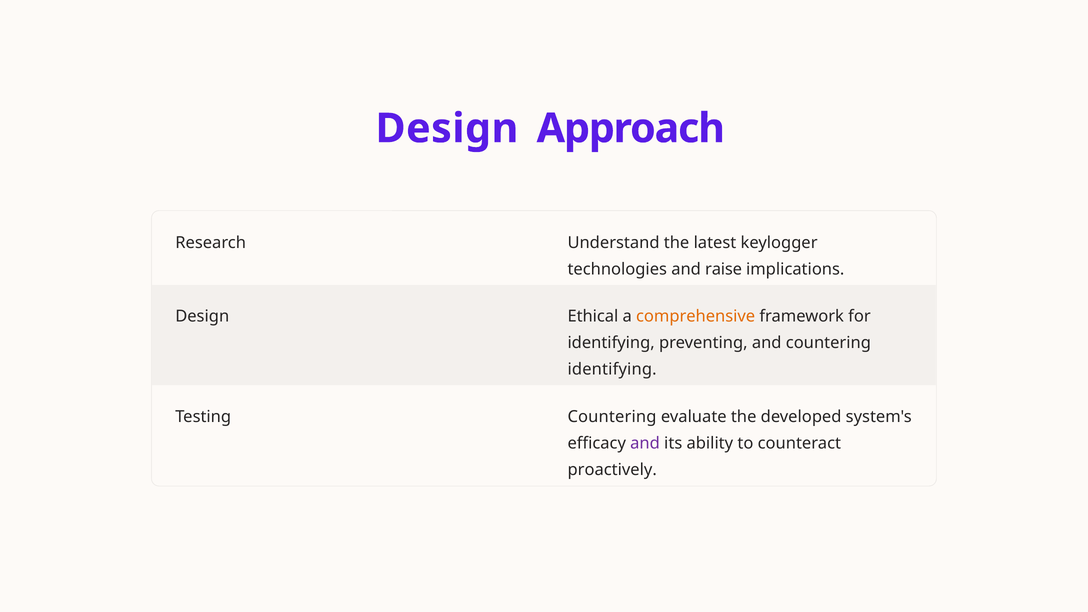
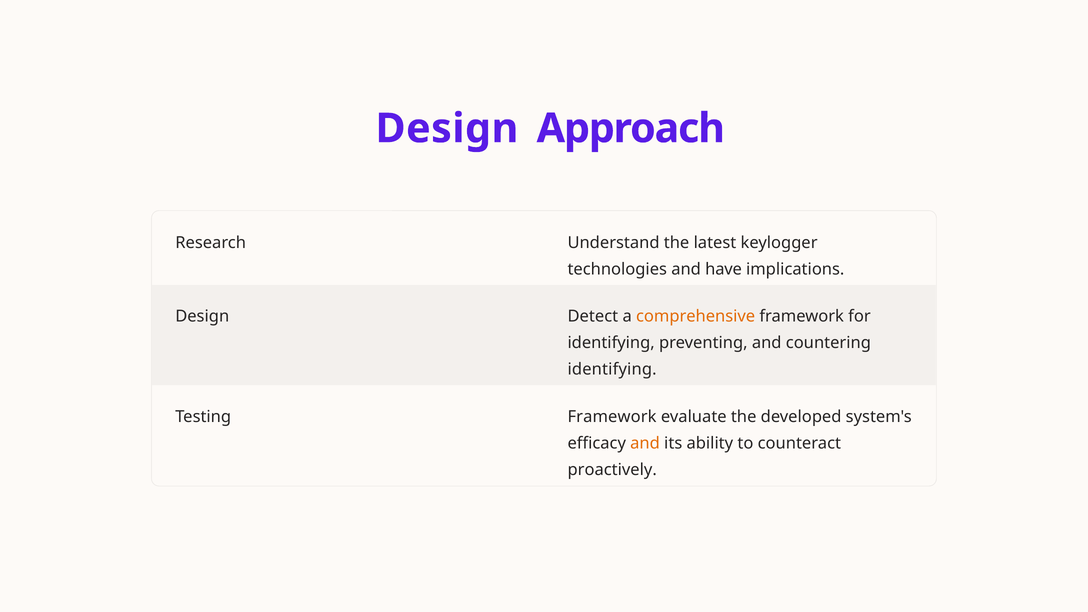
raise: raise -> have (724, 269)
Ethical: Ethical -> Detect (593, 316)
Testing Countering: Countering -> Framework (612, 417)
and colour: purple -> orange (645, 443)
